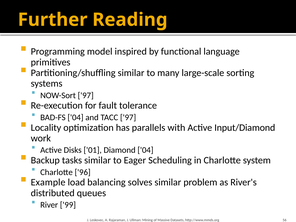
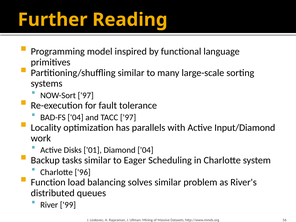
Example: Example -> Function (48, 182)
